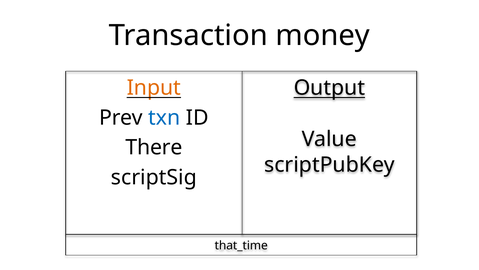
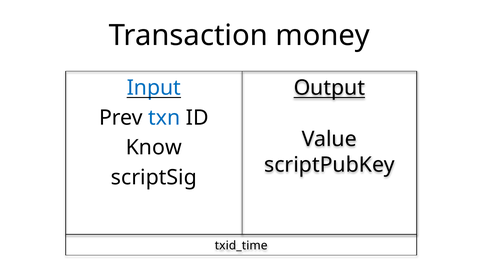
Input colour: orange -> blue (154, 88)
There: There -> Know (154, 147)
that_time: that_time -> txid_time (241, 245)
